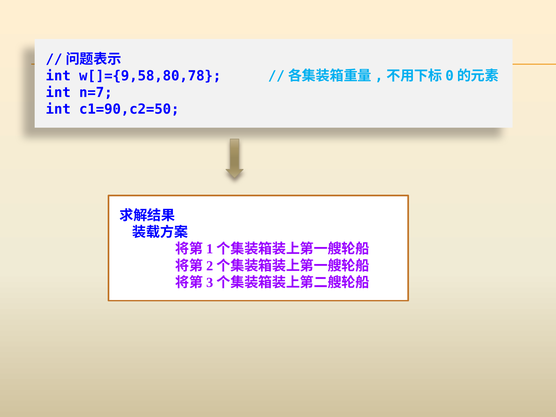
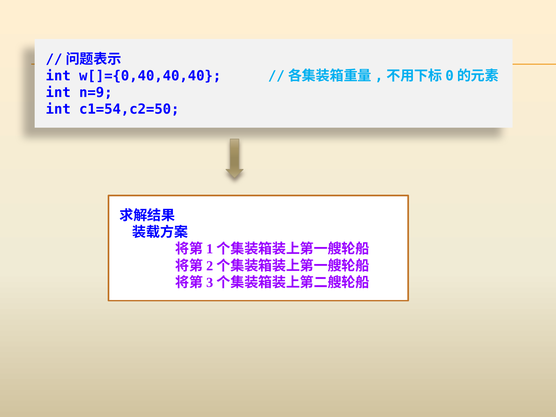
w[]={9,58,80,78: w[]={9,58,80,78 -> w[]={0,40,40,40 (150, 76)
n=7: n=7 -> n=9 (96, 93)
c1=90,c2=50: c1=90,c2=50 -> c1=54,c2=50 (129, 109)
